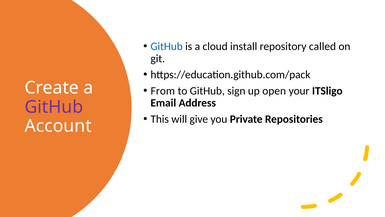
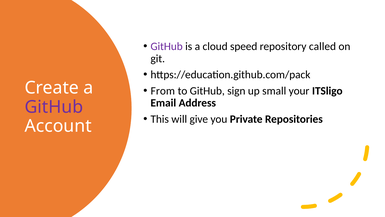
GitHub colour: blue -> purple (167, 46)
install: install -> speed (244, 46)
open: open -> small (274, 91)
